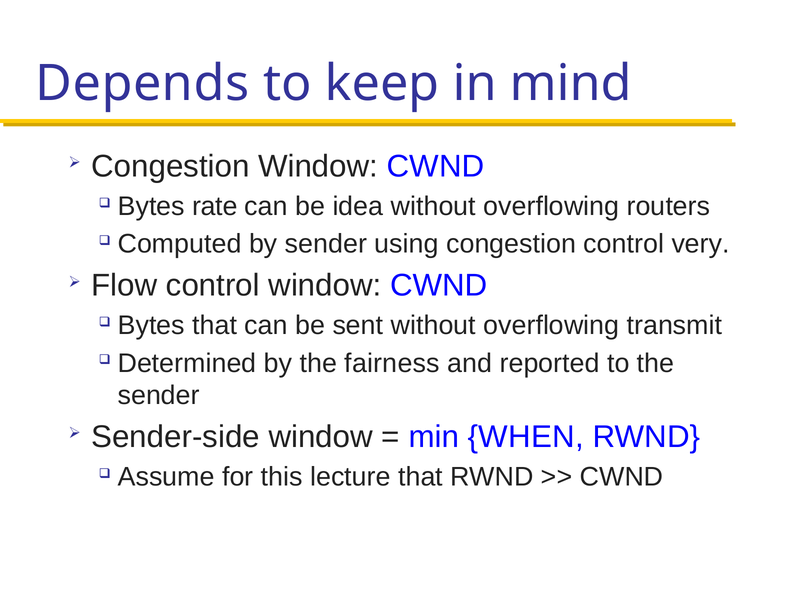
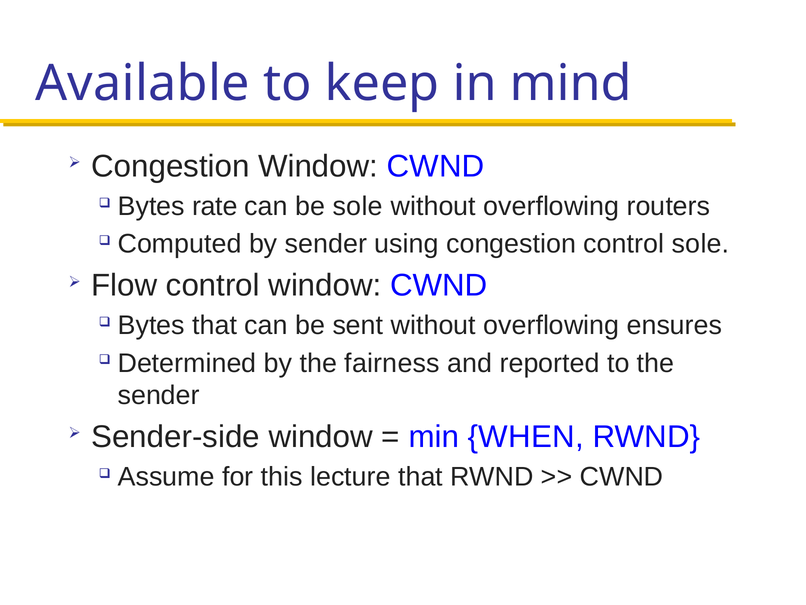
Depends: Depends -> Available (142, 83)
be idea: idea -> sole (358, 206)
control very: very -> sole (700, 244)
transmit: transmit -> ensures (674, 325)
